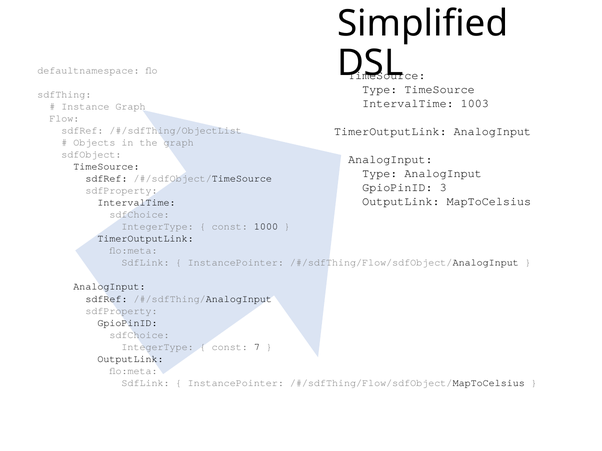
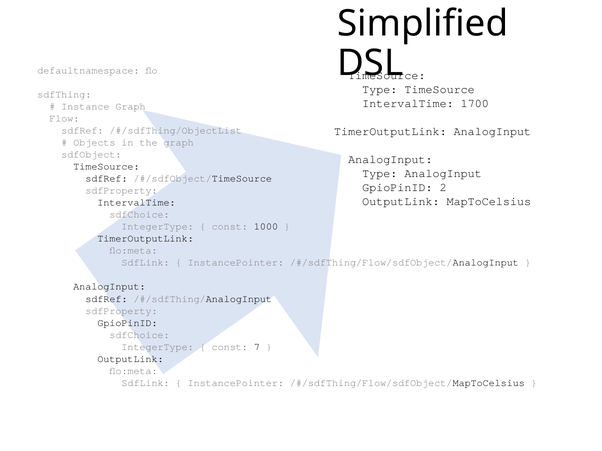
1003: 1003 -> 1700 (475, 103)
3: 3 -> 2 (443, 188)
